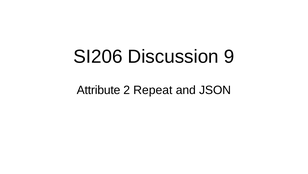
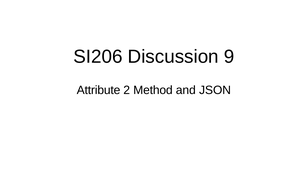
Repeat: Repeat -> Method (153, 90)
